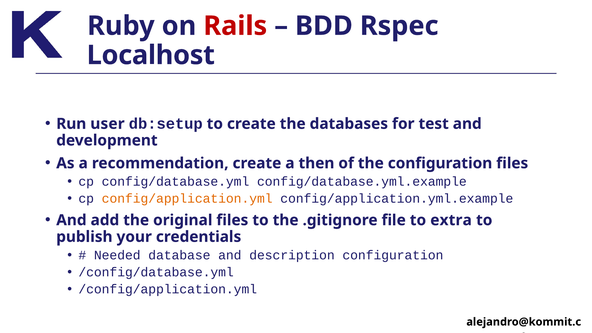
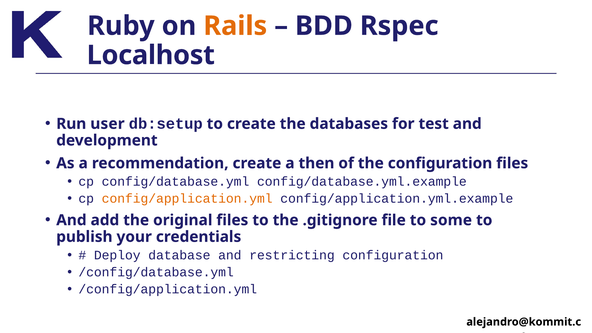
Rails colour: red -> orange (235, 26)
extra: extra -> some (451, 220)
Needed: Needed -> Deploy (117, 255)
description: description -> restricting (292, 255)
